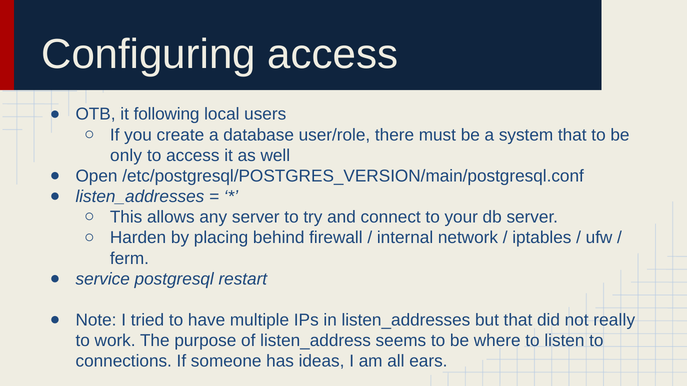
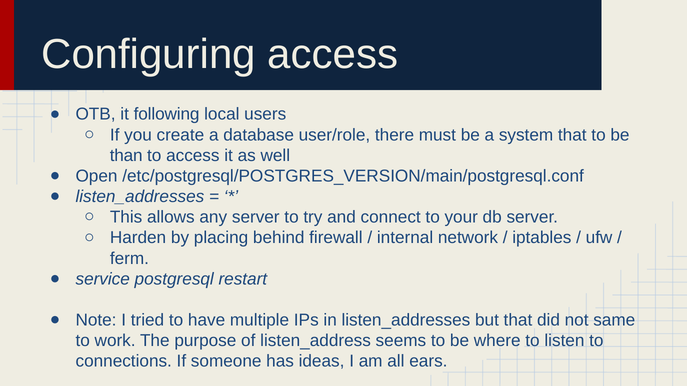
only: only -> than (126, 156)
really: really -> same (614, 321)
